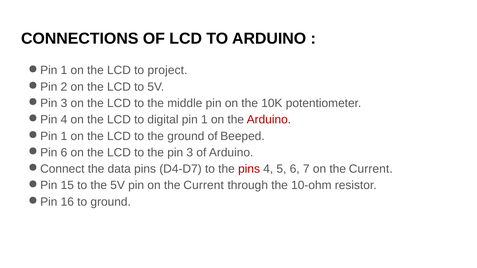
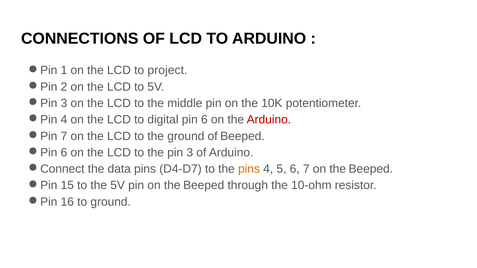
pin 1: 1 -> 6 (204, 120)
1: 1 -> 7 (64, 136)
pins colour: red -> orange (249, 169)
7 on the Current: Current -> Beeped (371, 169)
pin on the Current: Current -> Beeped (204, 186)
